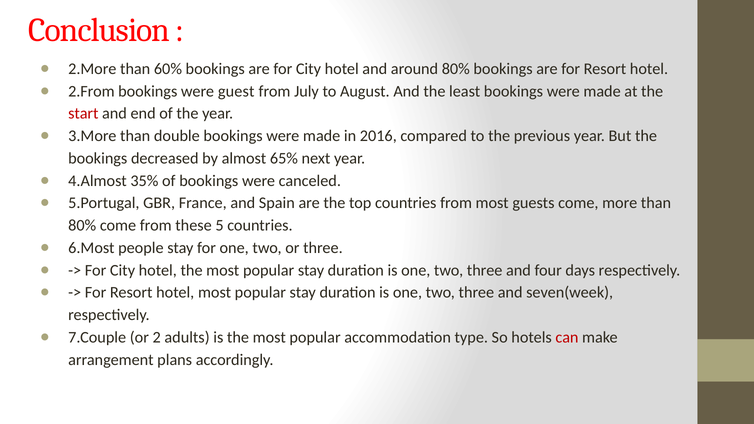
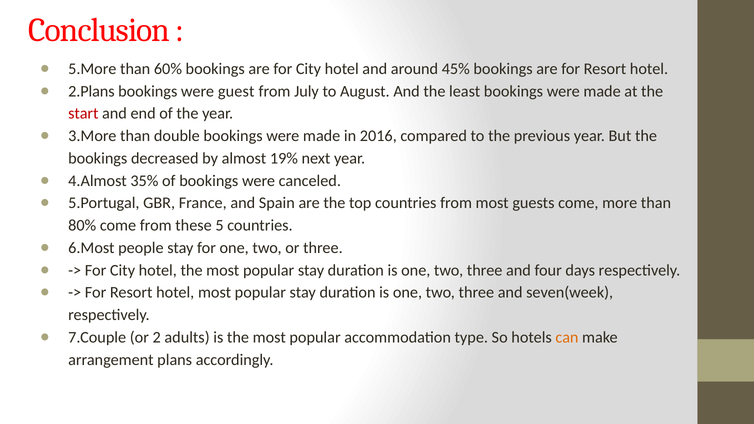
2.More: 2.More -> 5.More (92, 69)
around 80%: 80% -> 45% (456, 69)
2.From: 2.From -> 2.Plans (91, 91)
65%: 65% -> 19% (284, 158)
can colour: red -> orange (567, 337)
